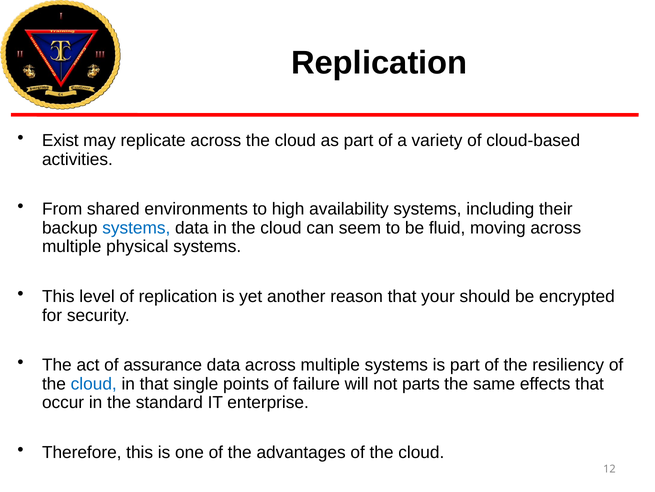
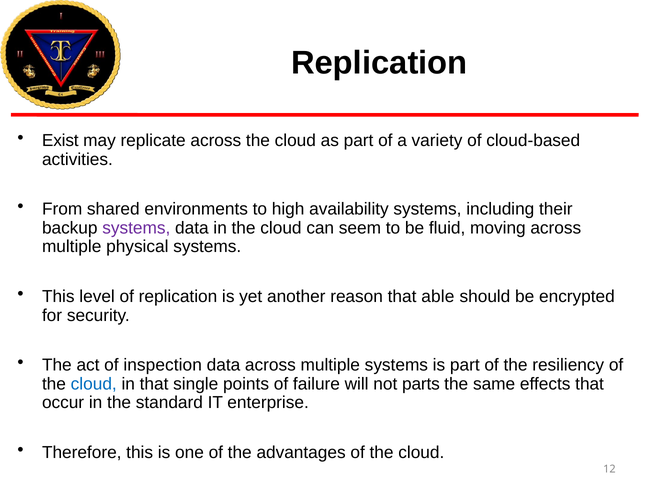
systems colour: blue -> purple (136, 228)
your: your -> able (438, 296)
assurance: assurance -> inspection (163, 365)
